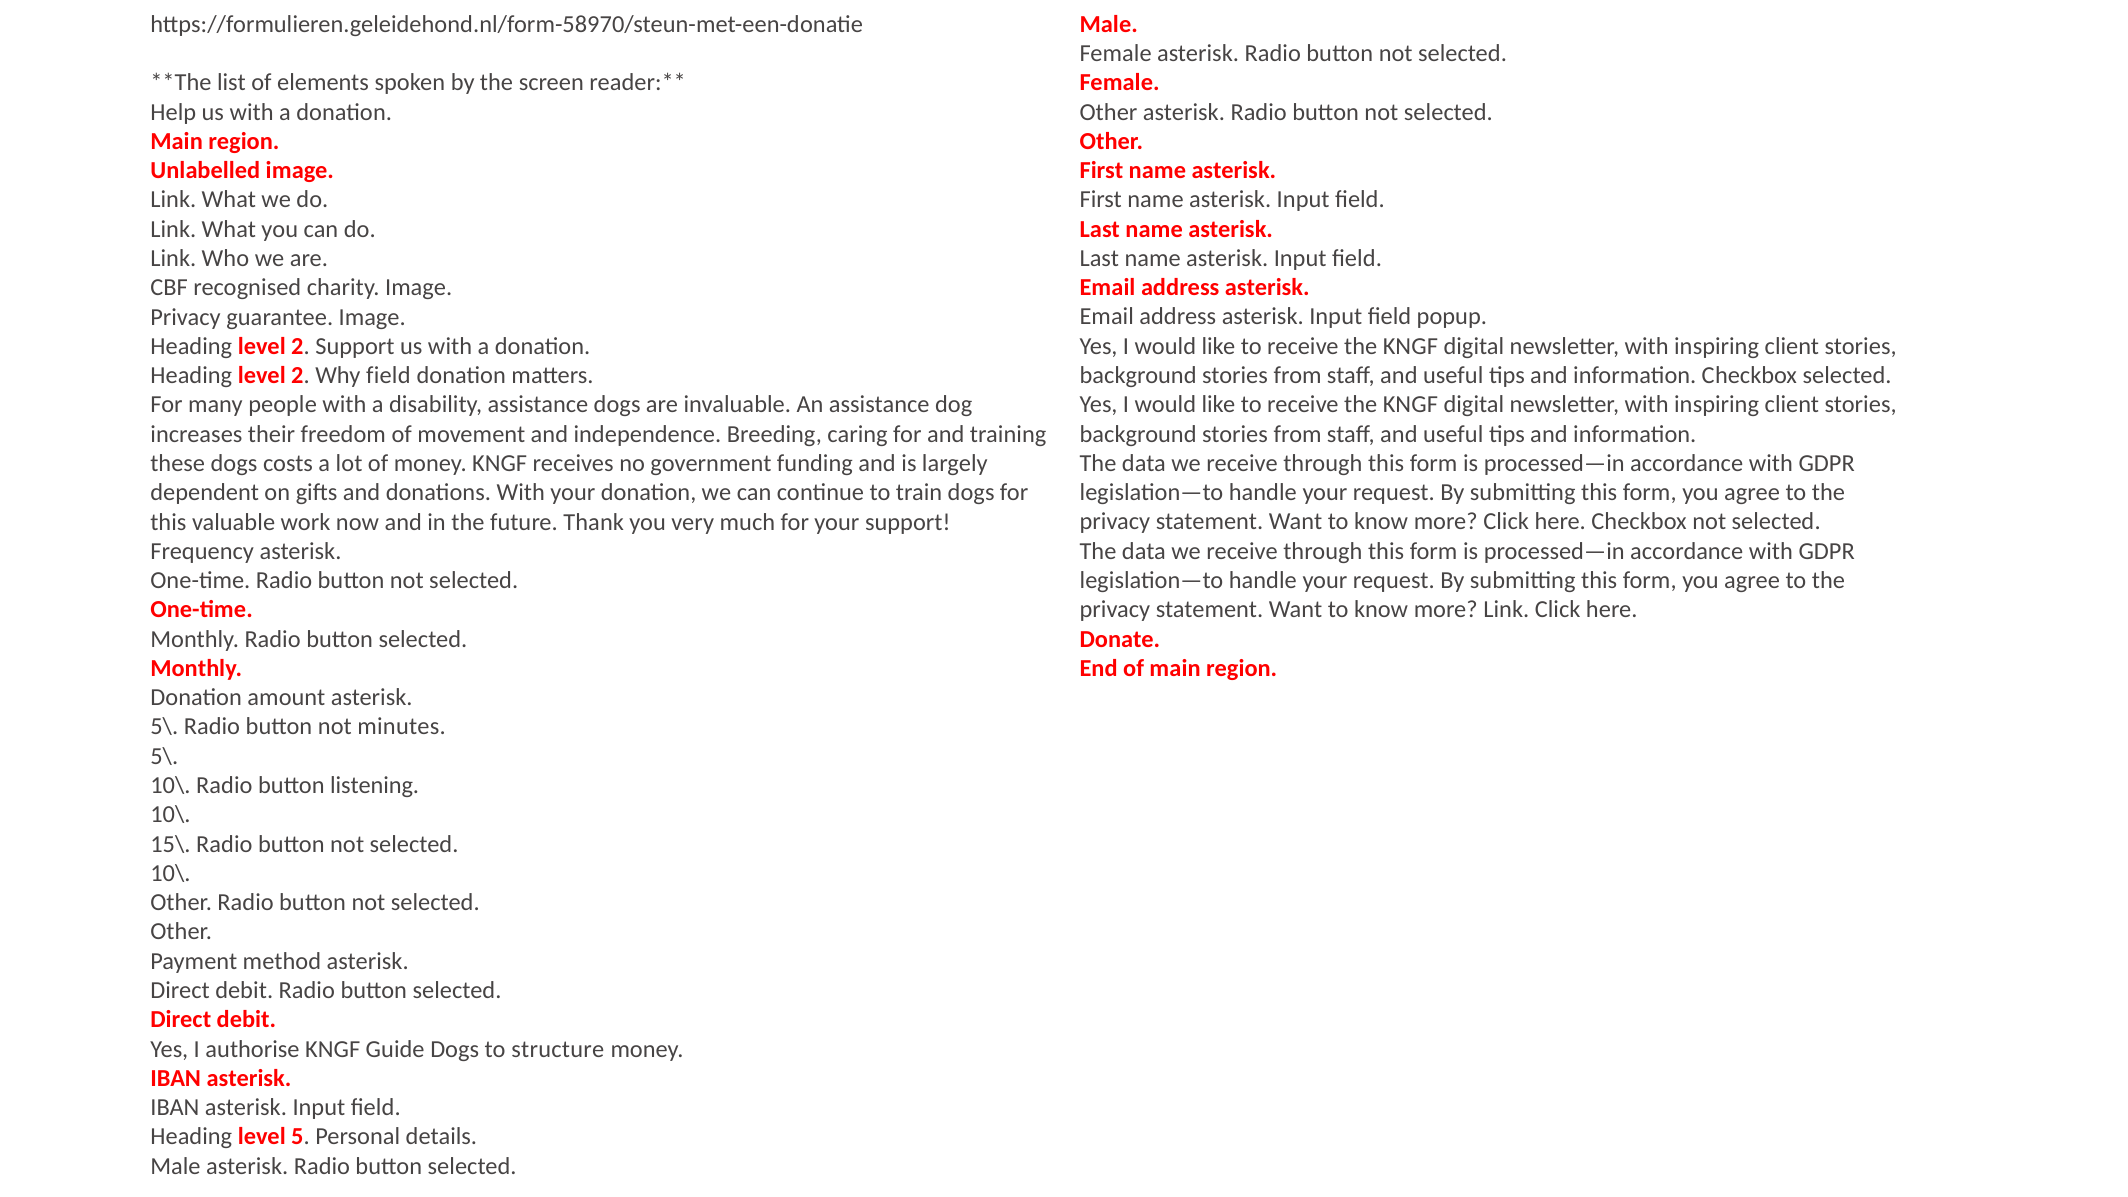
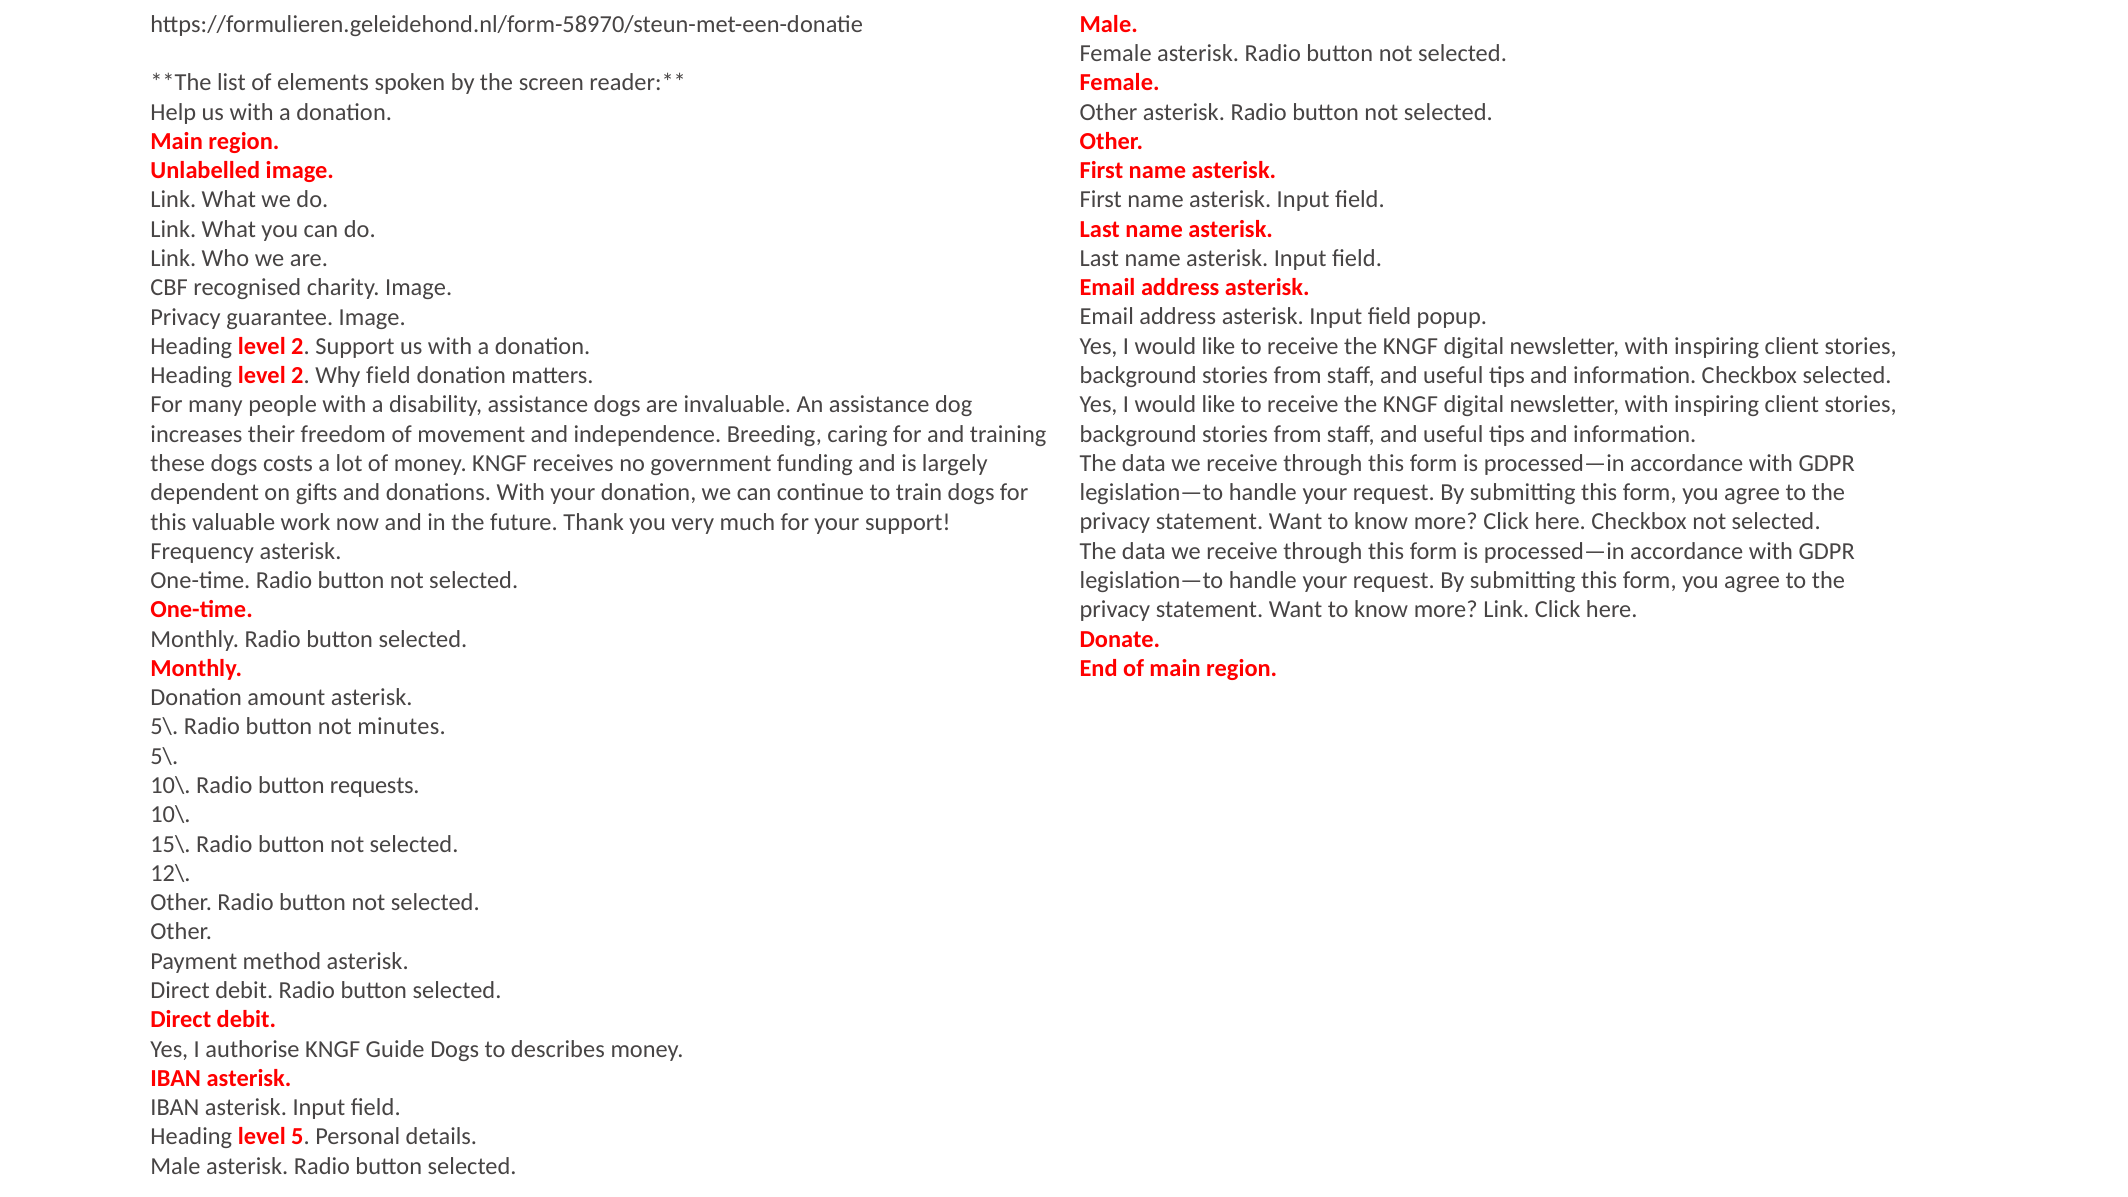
listening: listening -> requests (375, 785)
10\: 10\ -> 12\ (171, 873)
structure: structure -> describes (558, 1049)
